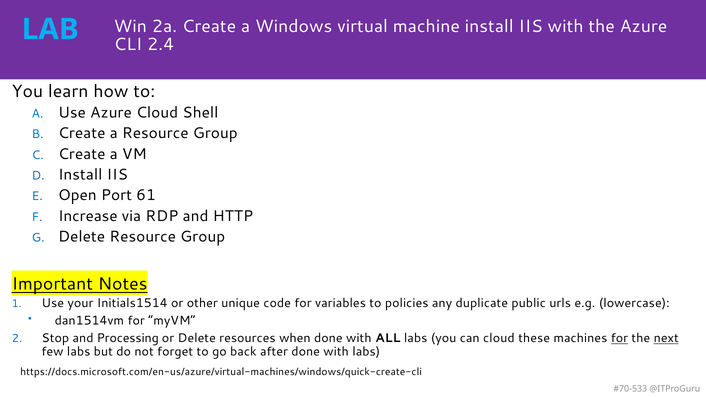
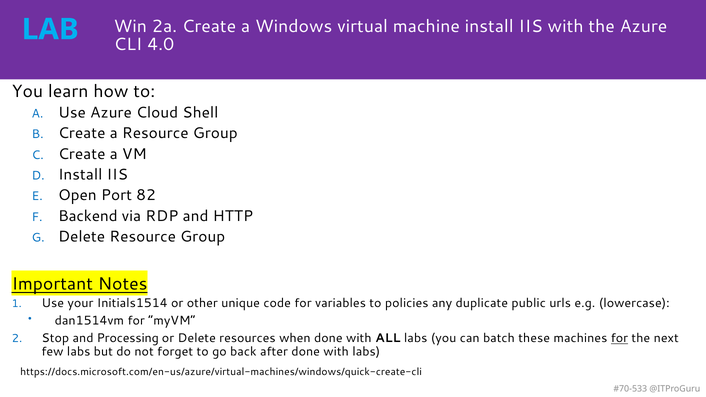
2.4: 2.4 -> 4.0 (161, 44)
61: 61 -> 82 (146, 195)
Increase: Increase -> Backend (88, 216)
can cloud: cloud -> batch (499, 338)
next underline: present -> none (666, 338)
